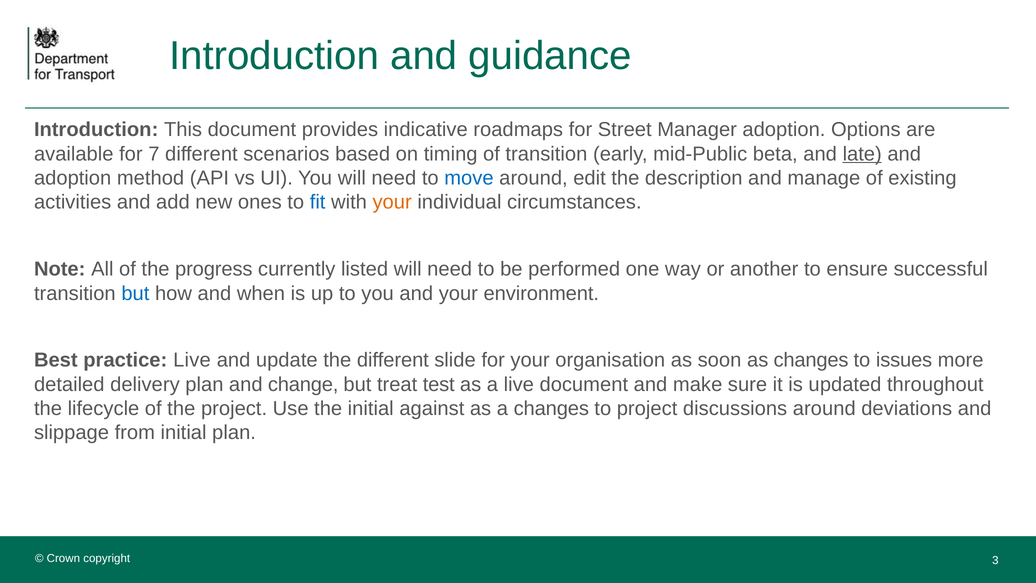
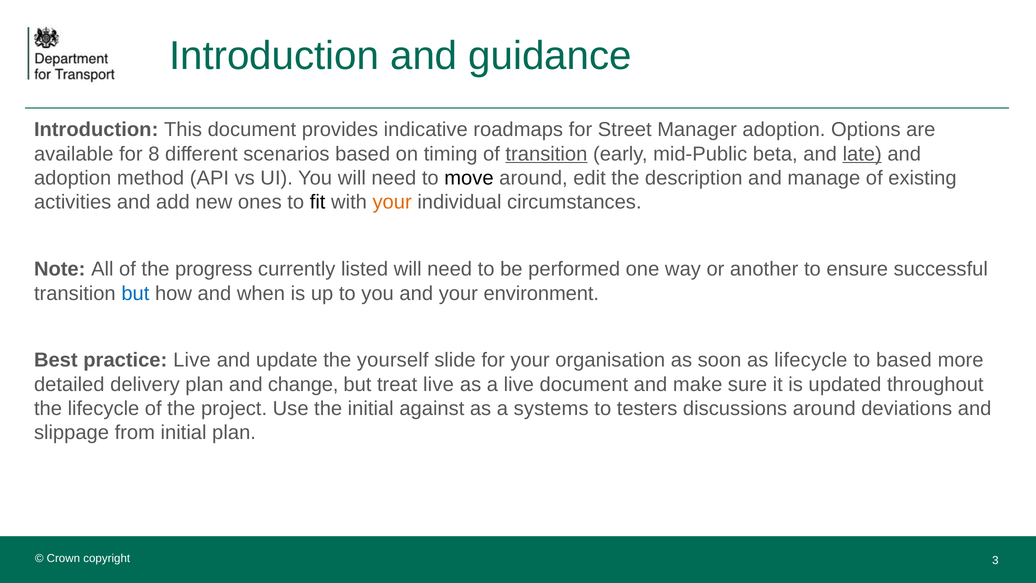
7: 7 -> 8 (154, 154)
transition underline: none -> present (546, 154)
move colour: blue -> black (469, 178)
fit colour: blue -> black (318, 202)
the different: different -> yourself (393, 360)
as changes: changes -> lifecycle (811, 360)
to issues: issues -> based (904, 360)
treat test: test -> live (438, 384)
a changes: changes -> systems (551, 408)
to project: project -> testers (647, 408)
